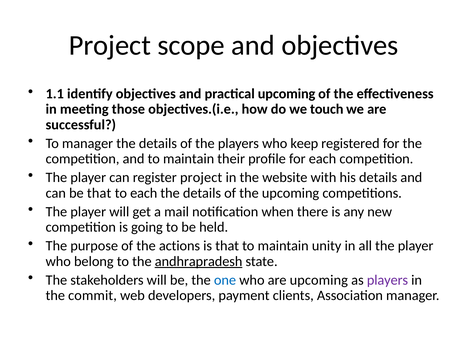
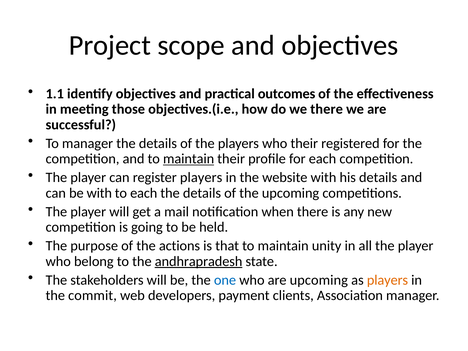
practical upcoming: upcoming -> outcomes (287, 94)
we touch: touch -> there (327, 109)
who keep: keep -> their (304, 143)
maintain underline: none -> present (189, 159)
register project: project -> players (201, 178)
be that: that -> with (99, 193)
players colour: purple -> orange (387, 280)
